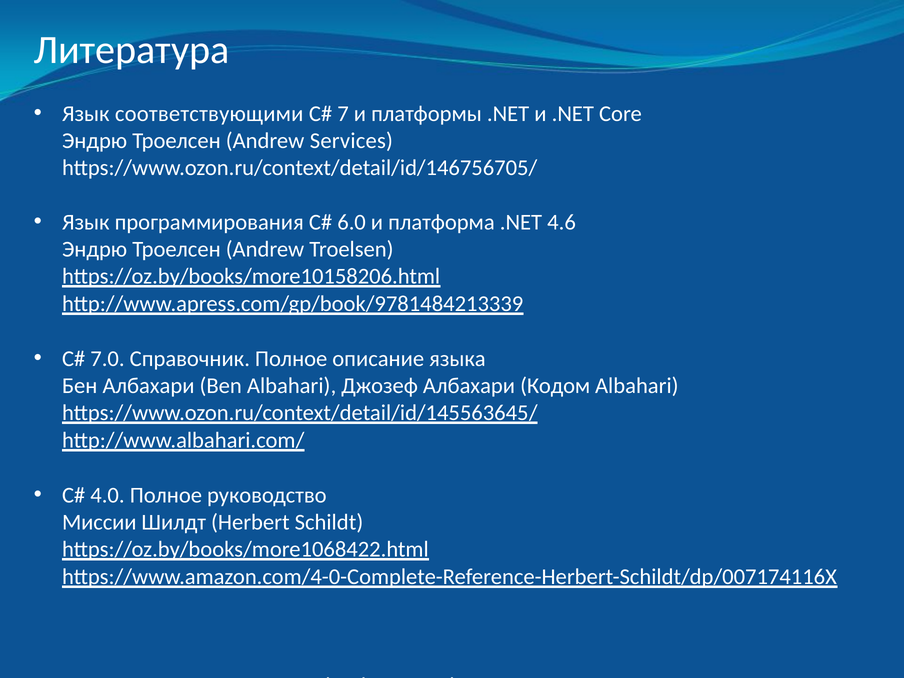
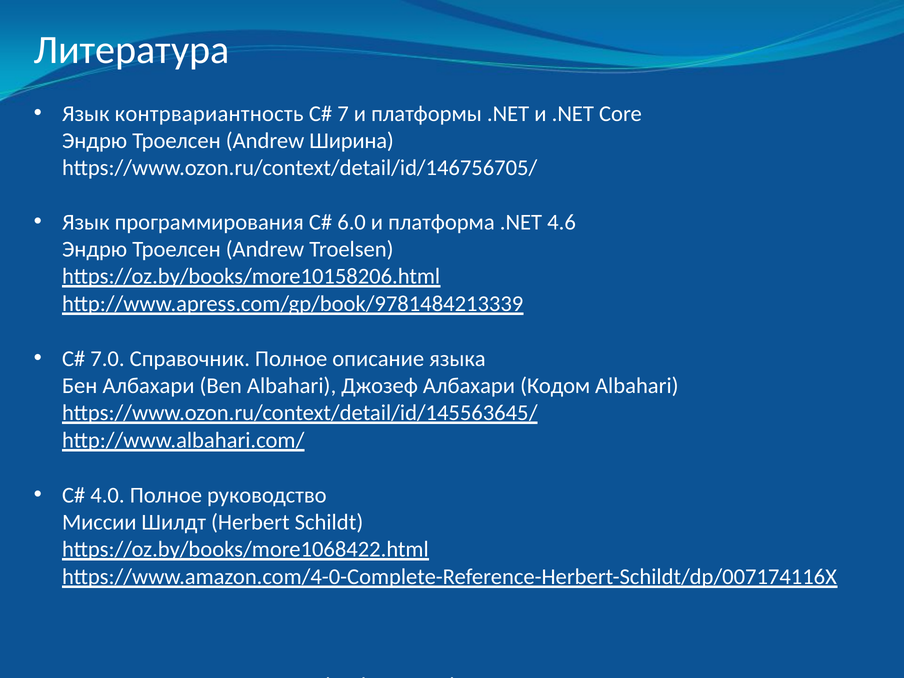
соответствующими: соответствующими -> контрвариантность (209, 114)
Services: Services -> Ширина (352, 141)
